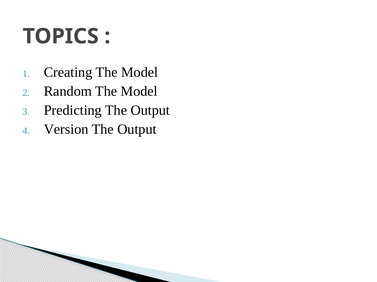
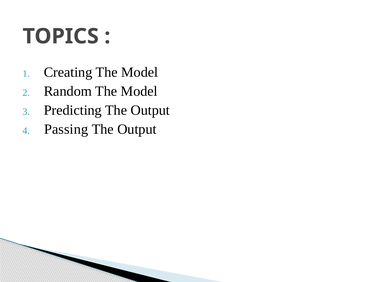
Version: Version -> Passing (66, 130)
